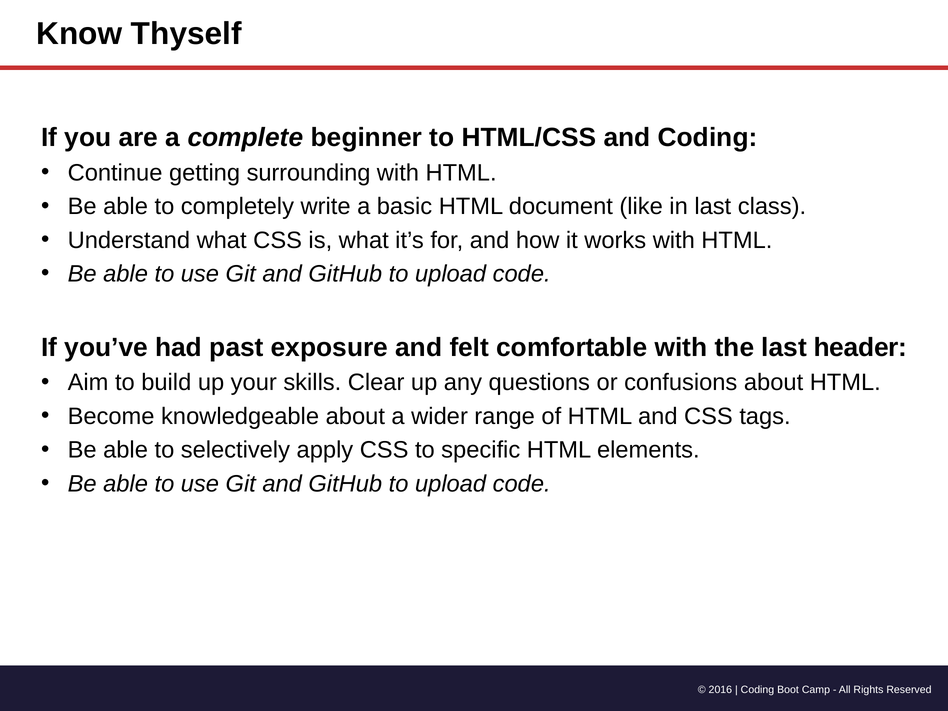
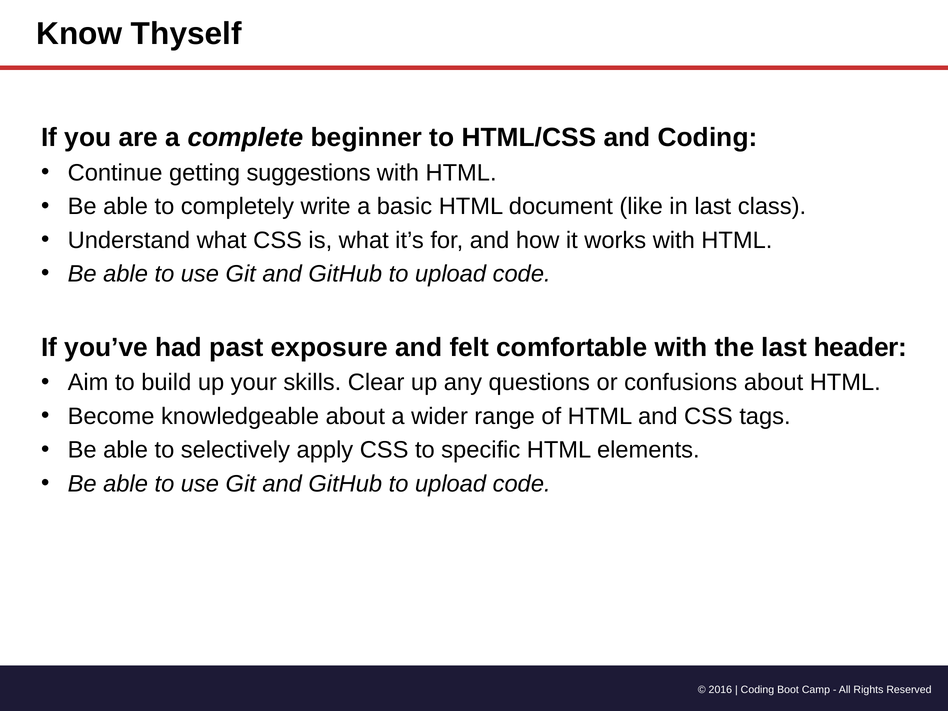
surrounding: surrounding -> suggestions (309, 173)
